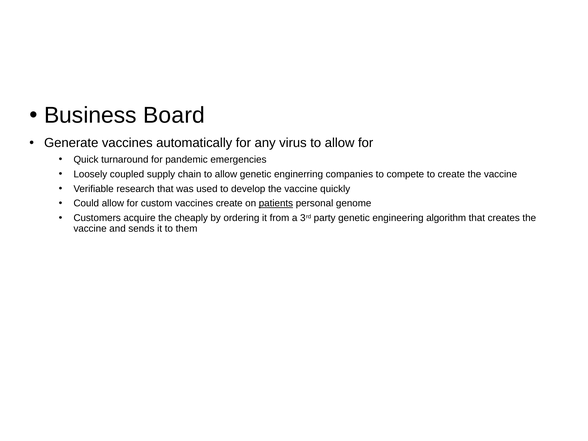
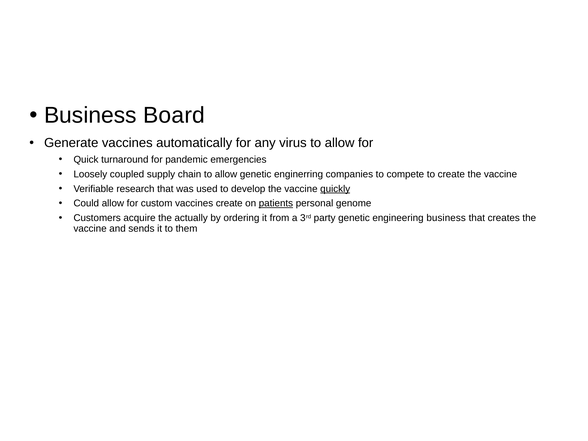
quickly underline: none -> present (335, 189)
cheaply: cheaply -> actually (191, 218)
engineering algorithm: algorithm -> business (446, 218)
